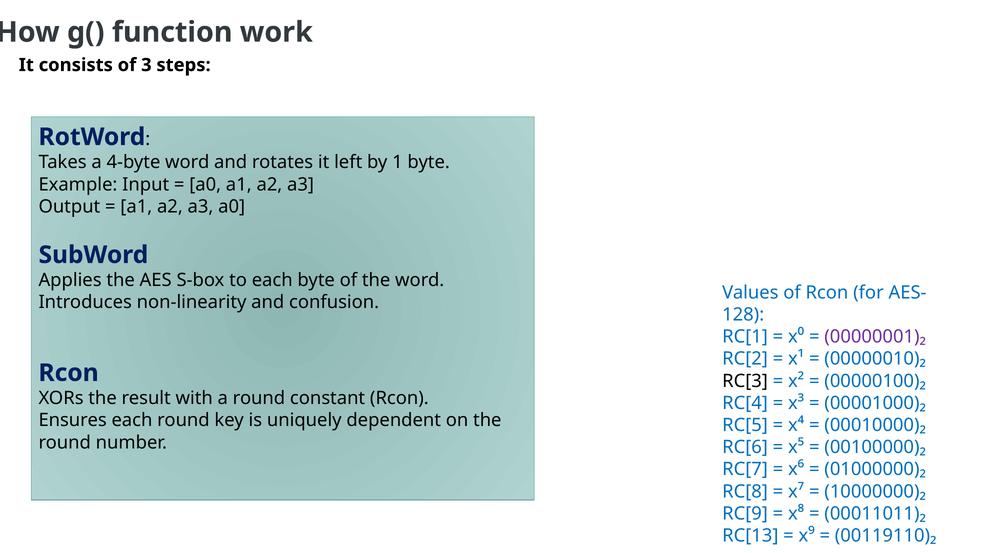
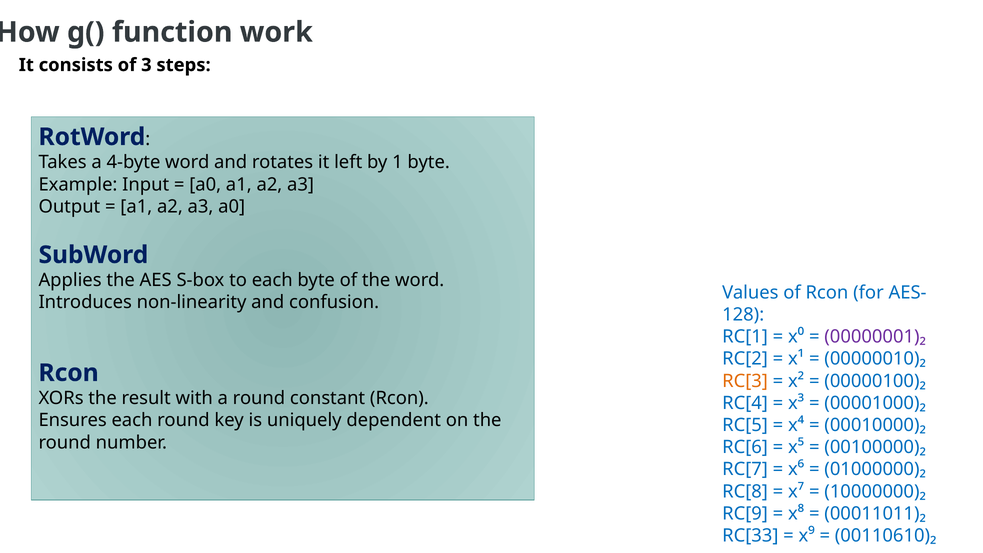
RC[3 colour: black -> orange (745, 381)
RC[13: RC[13 -> RC[33 (750, 536)
00119110)₂: 00119110)₂ -> 00110610)₂ (886, 536)
